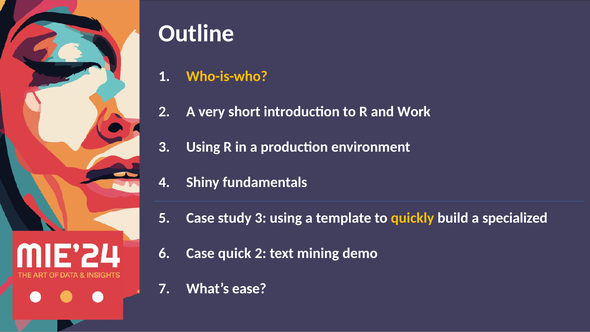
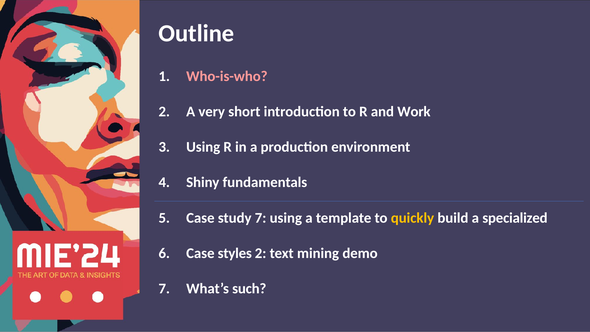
Who-is-who colour: yellow -> pink (227, 76)
study 3: 3 -> 7 (261, 218)
quick: quick -> styles (235, 253)
ease: ease -> such (249, 289)
